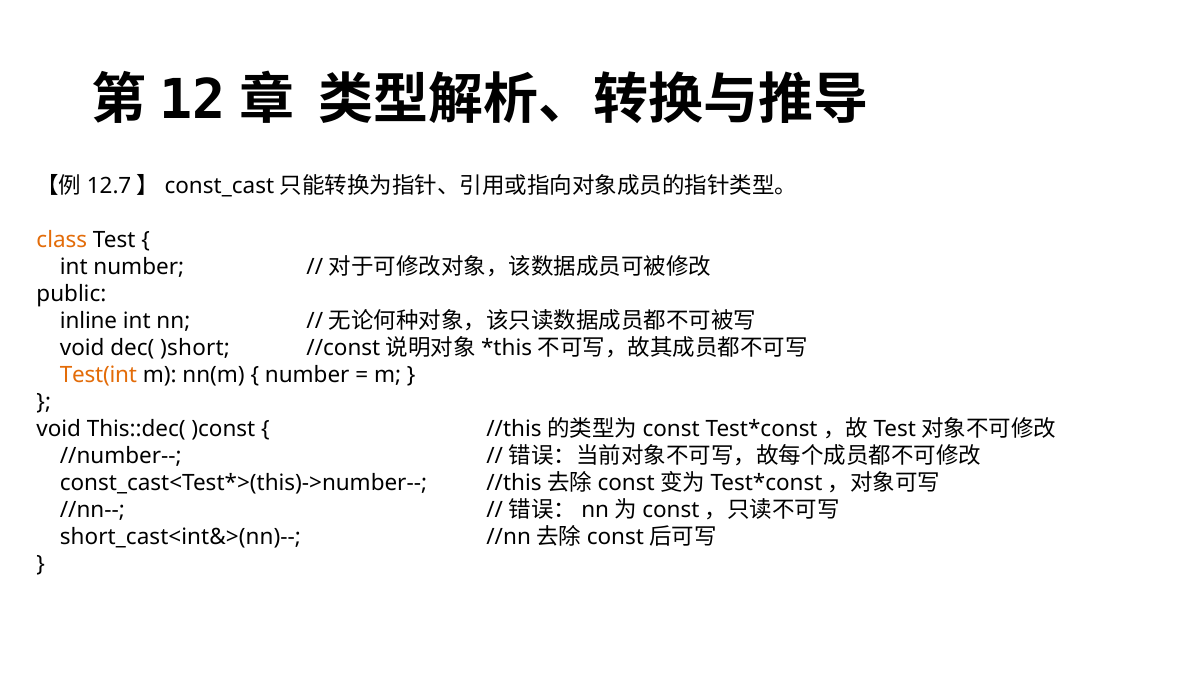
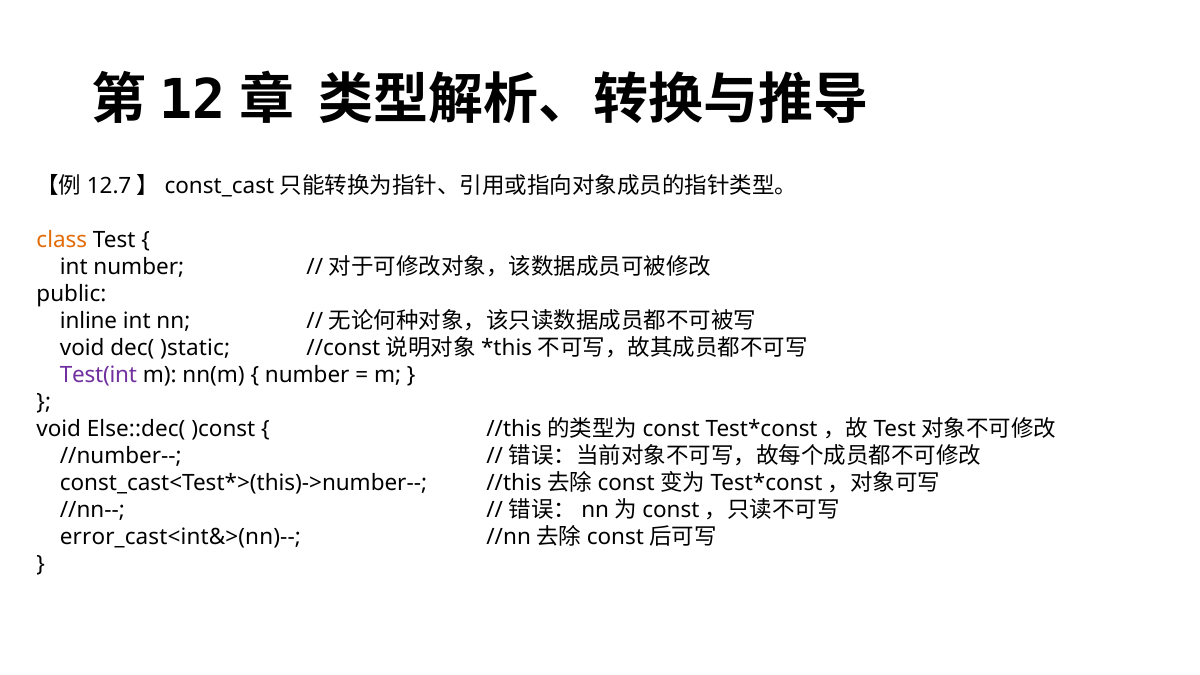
)short: )short -> )static (195, 348)
Test(int colour: orange -> purple (98, 375)
This::dec(: This::dec( -> Else::dec( (136, 429)
short_cast<int&>(nn)--: short_cast<int&>(nn)-- -> error_cast<int&>(nn)-- (180, 537)
